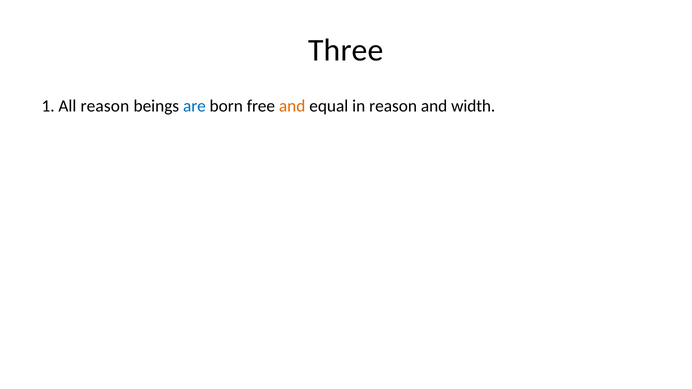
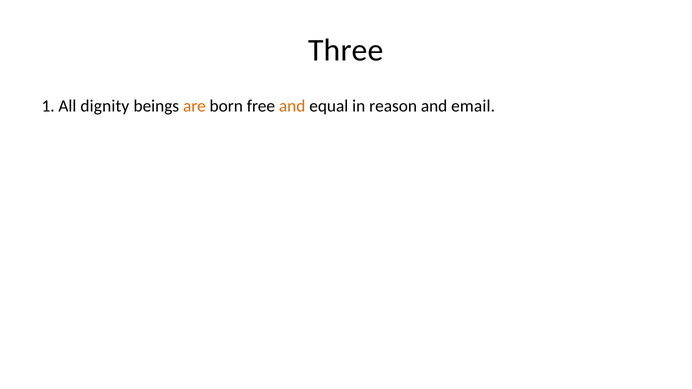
All reason: reason -> dignity (105, 106)
are colour: blue -> orange (194, 106)
width: width -> email (473, 106)
